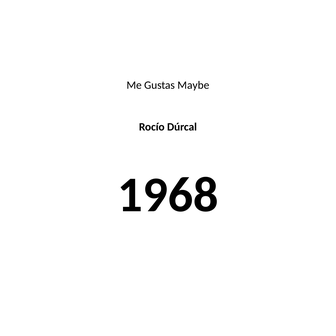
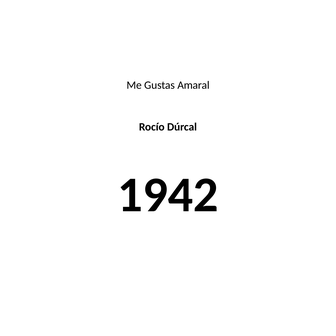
Maybe: Maybe -> Amaral (193, 85)
1968: 1968 -> 1942 (168, 195)
